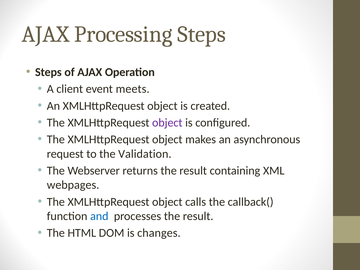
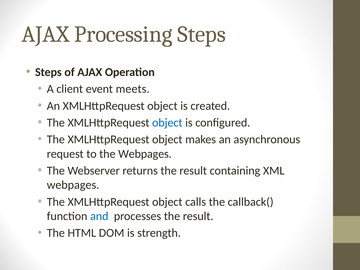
object colour: purple -> blue (167, 123)
the Validation: Validation -> Webpages (145, 154)
changes: changes -> strength (159, 233)
